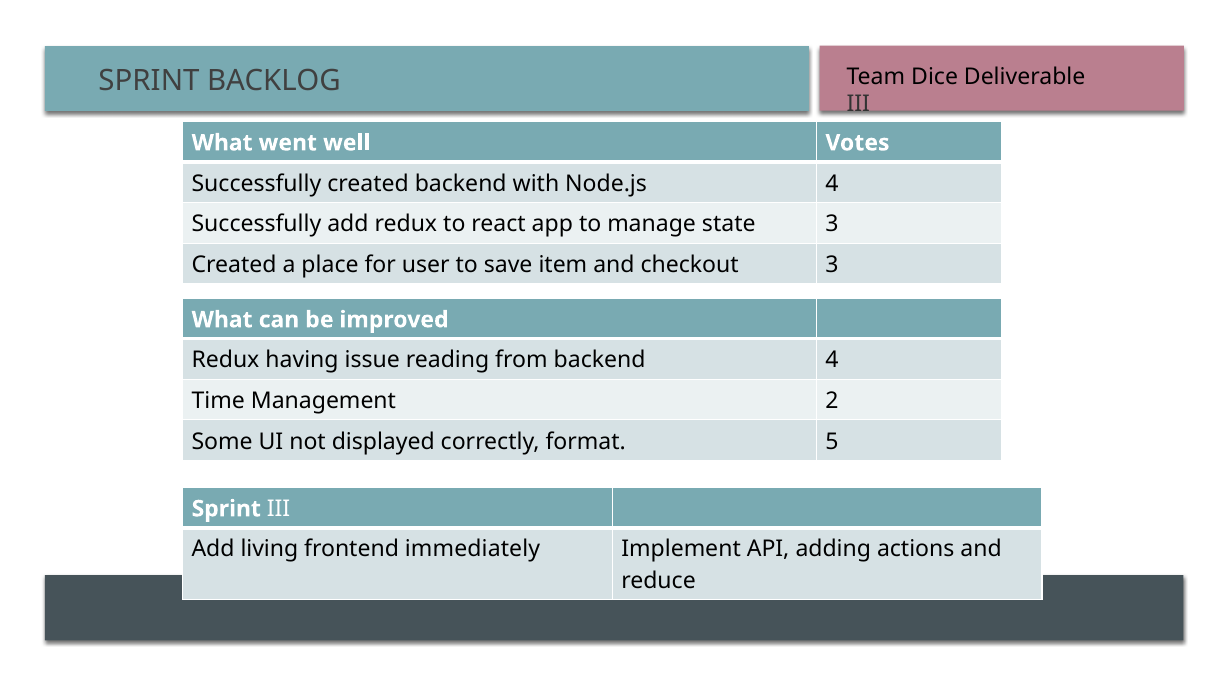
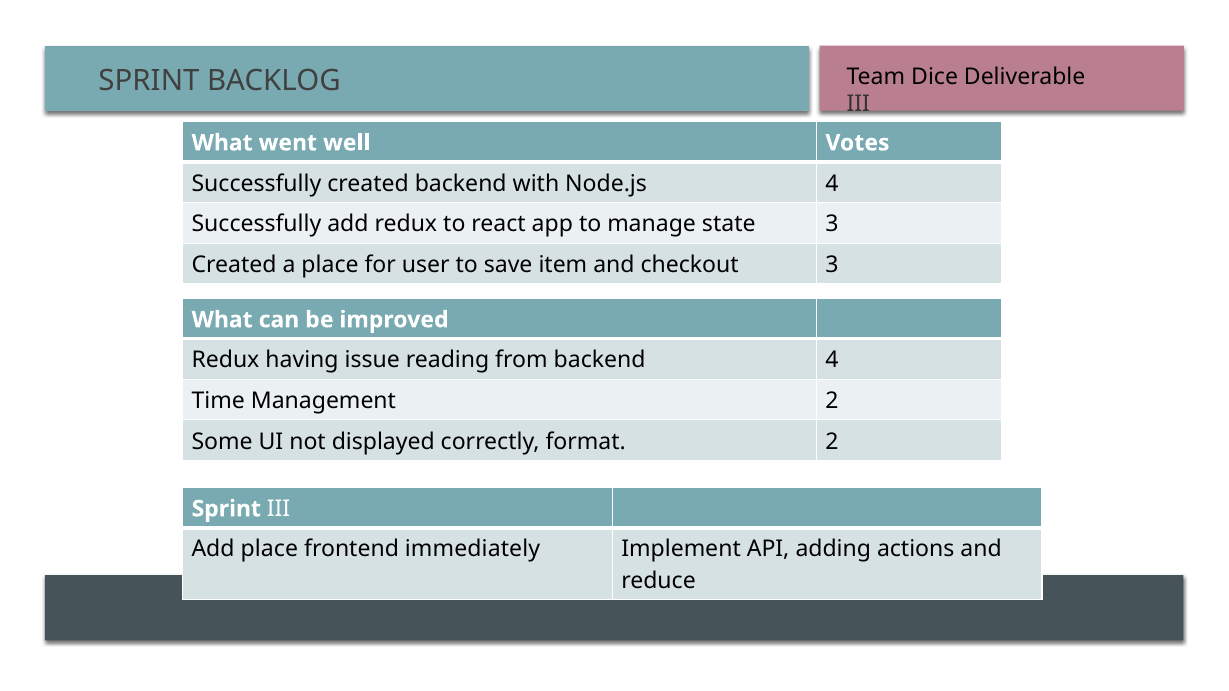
format 5: 5 -> 2 (832, 442)
Add living: living -> place (269, 550)
